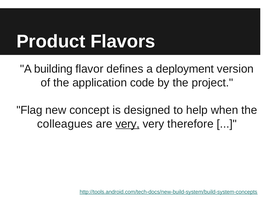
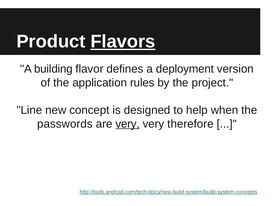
Flavors underline: none -> present (123, 41)
code: code -> rules (142, 82)
Flag: Flag -> Line (29, 110)
colleagues: colleagues -> passwords (65, 124)
